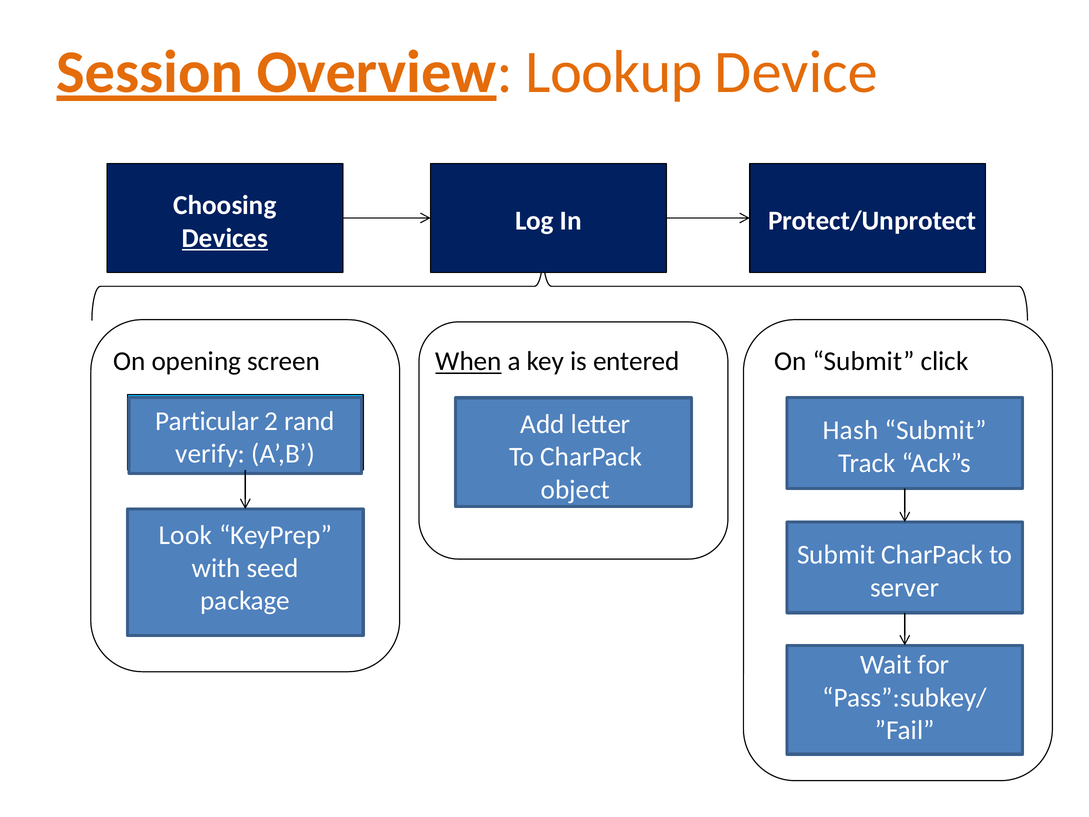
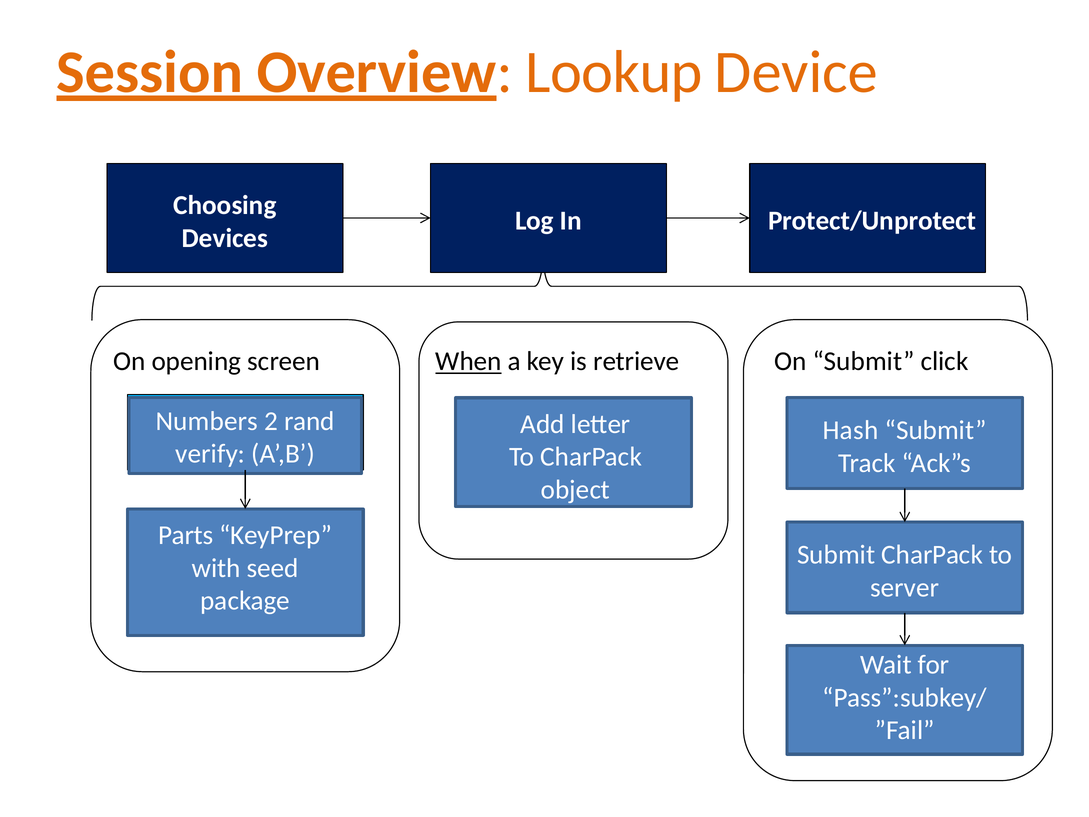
Devices underline: present -> none (225, 238)
entered: entered -> retrieve (636, 361)
Particular: Particular -> Numbers (207, 421)
Look: Look -> Parts (186, 535)
